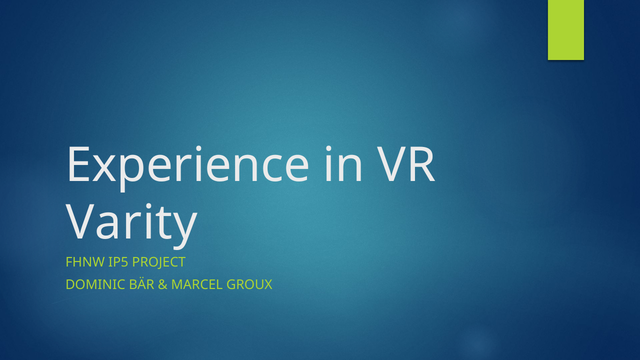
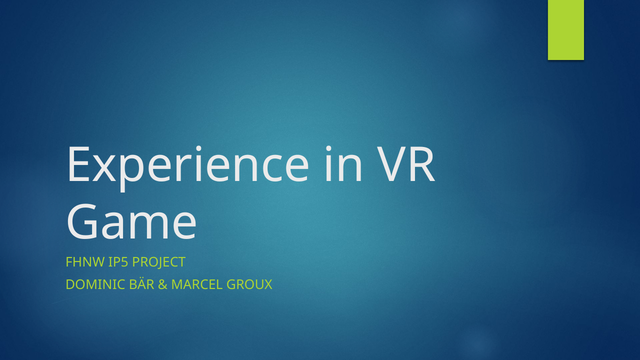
Varity: Varity -> Game (132, 223)
